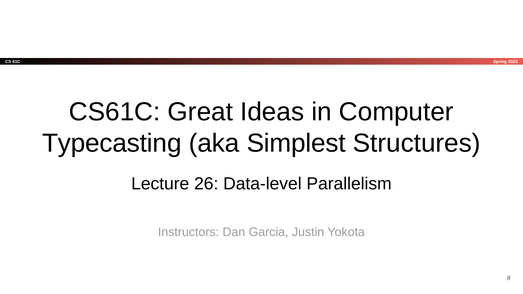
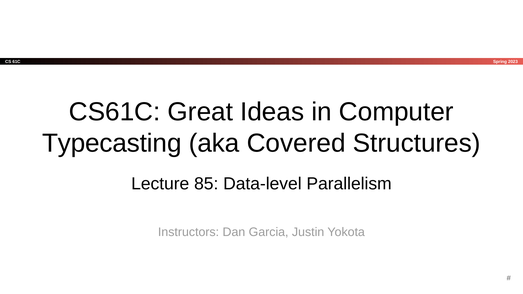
Simplest: Simplest -> Covered (296, 143)
26: 26 -> 85 (206, 184)
